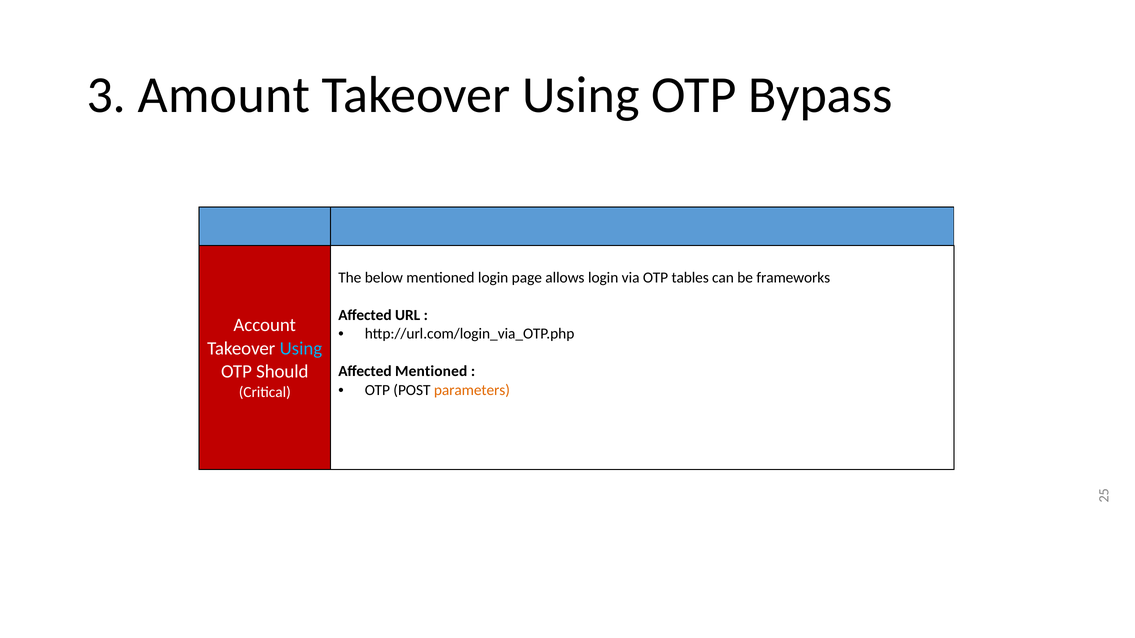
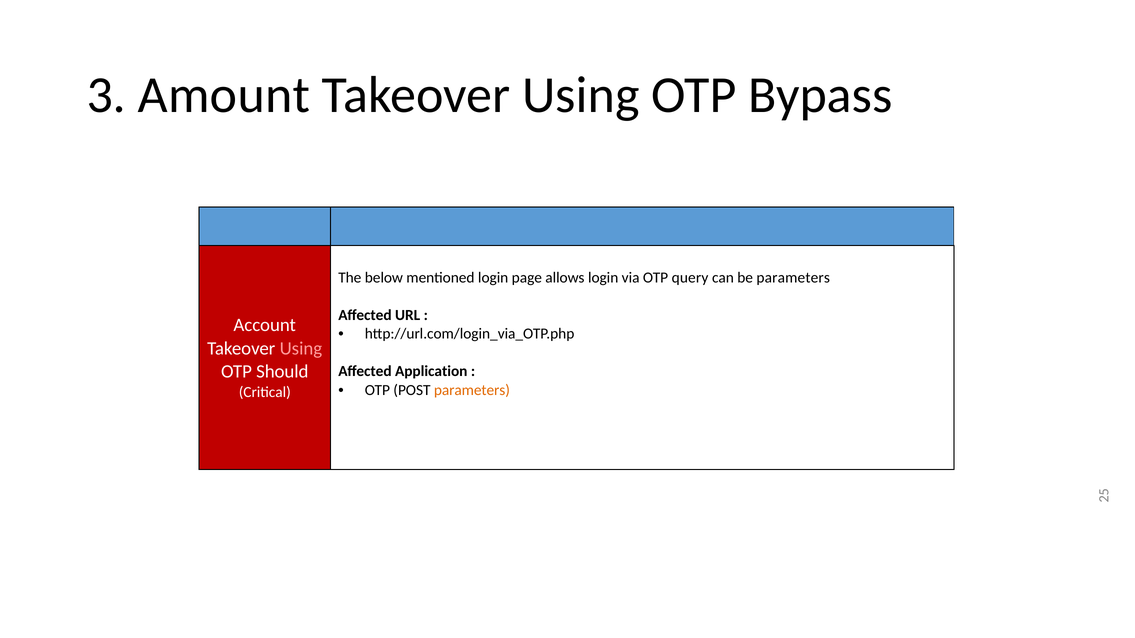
tables: tables -> query (690, 278)
be frameworks: frameworks -> parameters (793, 278)
Using colour: light blue -> pink (301, 349)
Affected Mentioned: Mentioned -> Application (431, 371)
